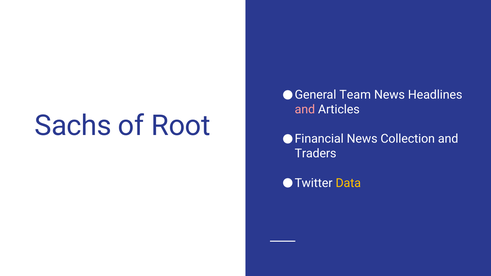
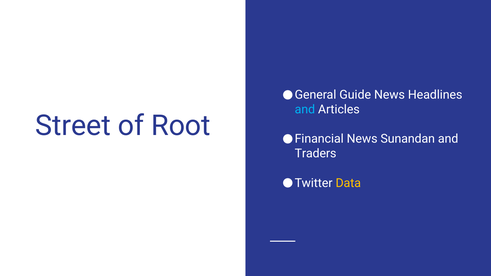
Team: Team -> Guide (355, 95)
and colour: pink -> light blue (305, 109)
Sachs: Sachs -> Street (73, 126)
Collection: Collection -> Sunandan (408, 139)
